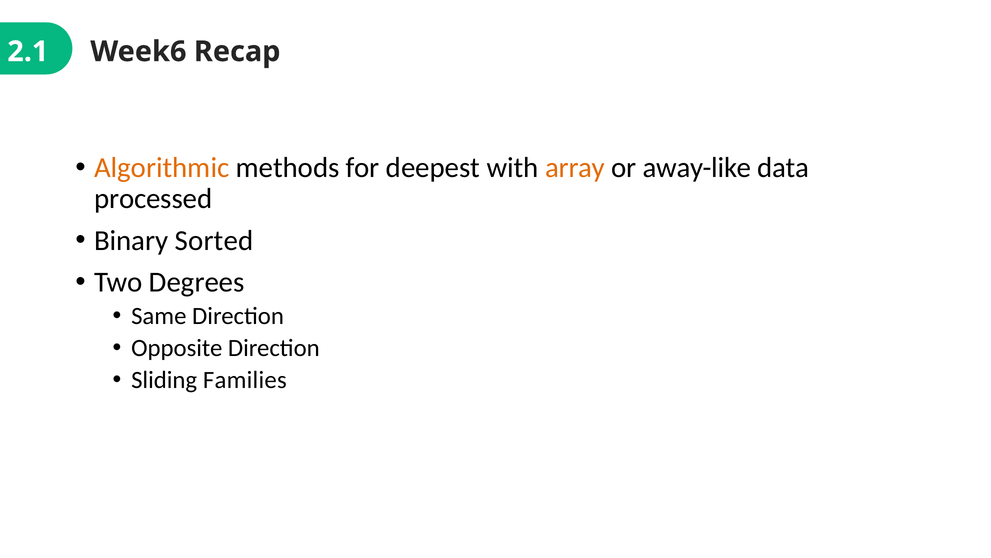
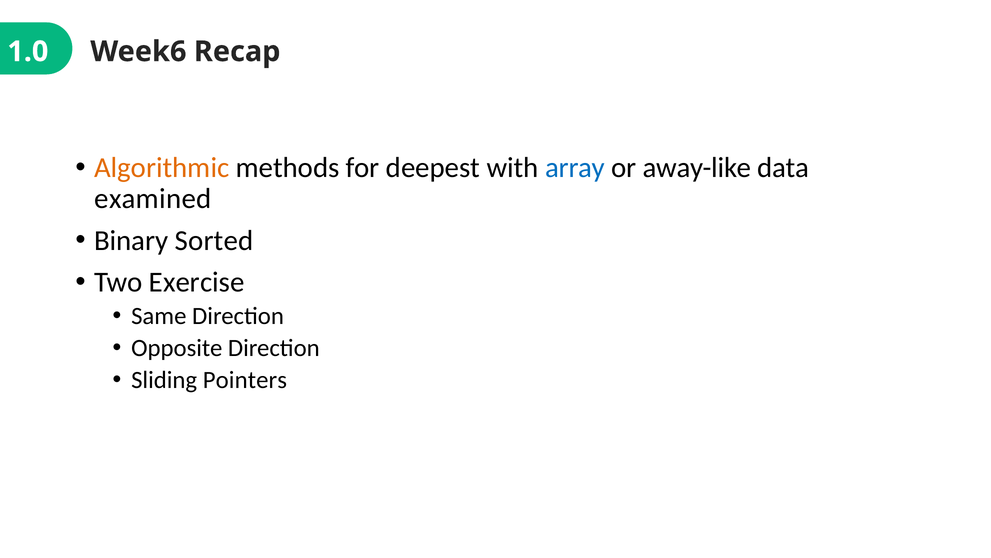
2.1: 2.1 -> 1.0 (28, 52)
array colour: orange -> blue (575, 167)
processed: processed -> examined (153, 199)
Degrees: Degrees -> Exercise (197, 282)
Families: Families -> Pointers (245, 380)
